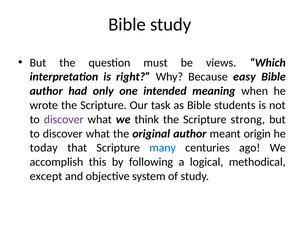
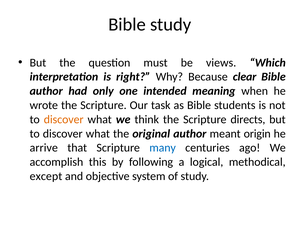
easy: easy -> clear (245, 77)
discover colour: purple -> orange (64, 119)
strong: strong -> directs (248, 119)
today: today -> arrive (44, 148)
